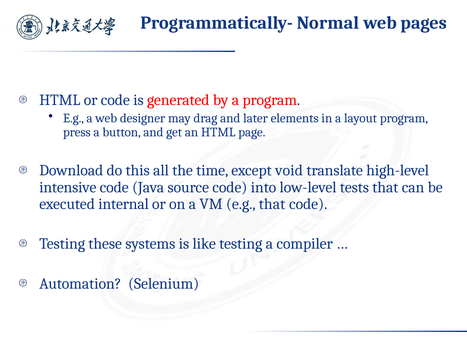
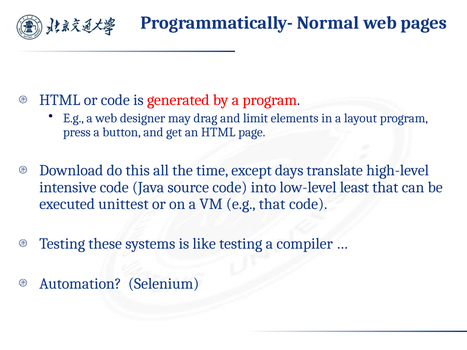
later: later -> limit (256, 118)
void: void -> days (289, 171)
tests: tests -> least (354, 187)
internal: internal -> unittest (123, 204)
